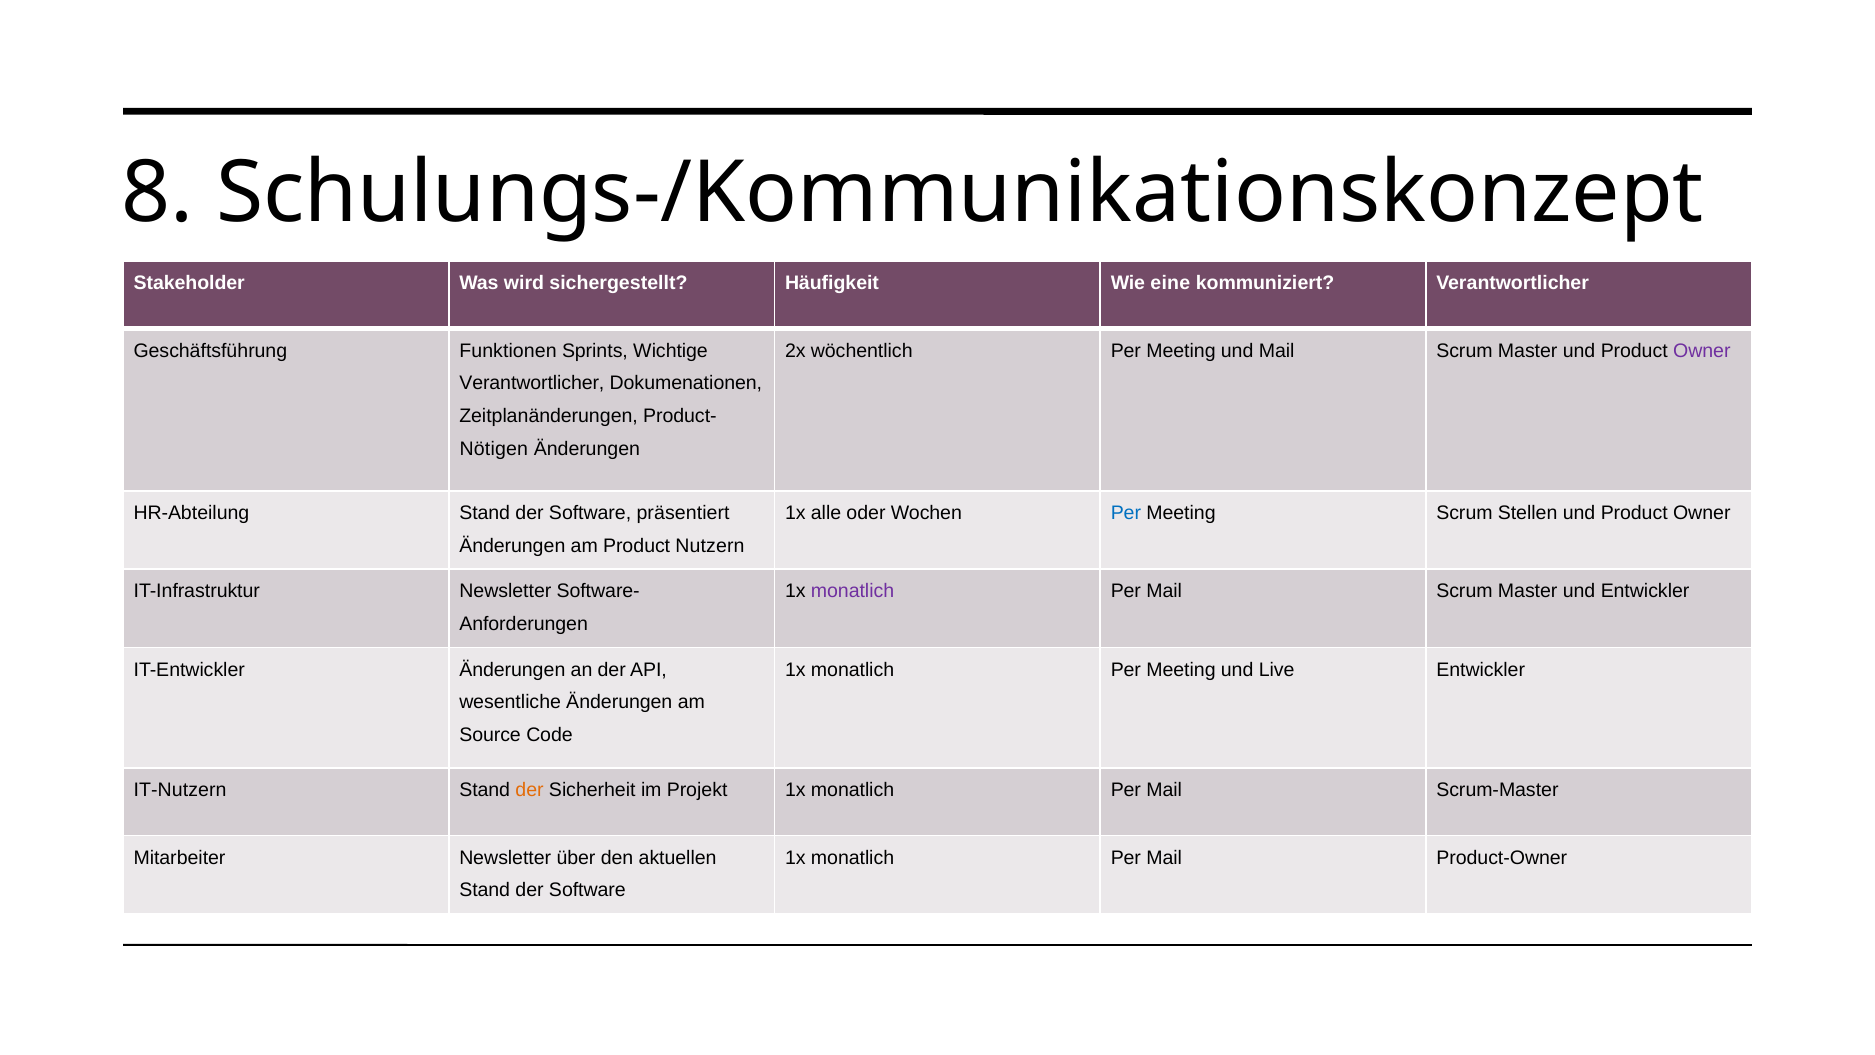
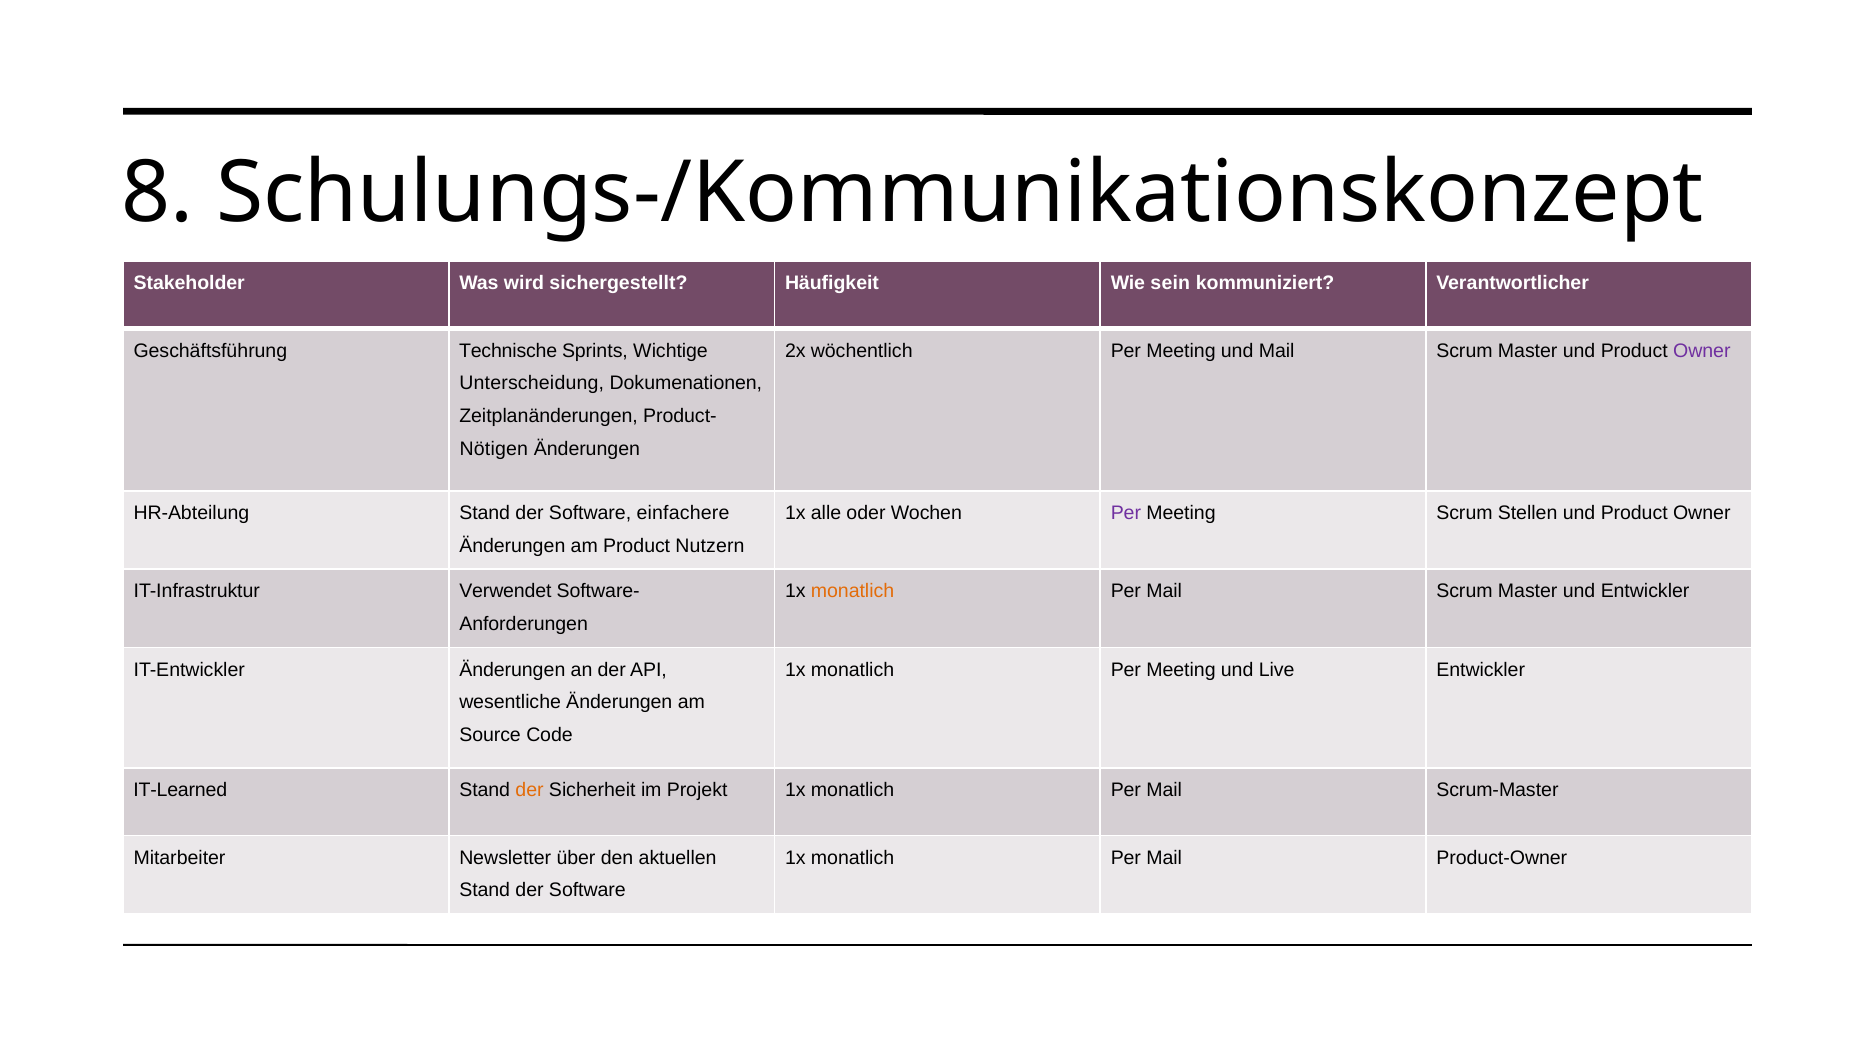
eine: eine -> sein (1170, 283)
Funktionen: Funktionen -> Technische (508, 351)
Verantwortlicher: Verantwortlicher -> Unterscheidung (532, 383)
präsentiert: präsentiert -> einfachere (683, 513)
Per colour: blue -> purple (1126, 513)
IT-Infrastruktur Newsletter: Newsletter -> Verwendet (505, 591)
monatlich colour: purple -> orange (853, 591)
IT-Nutzern: IT-Nutzern -> IT-Learned (180, 790)
